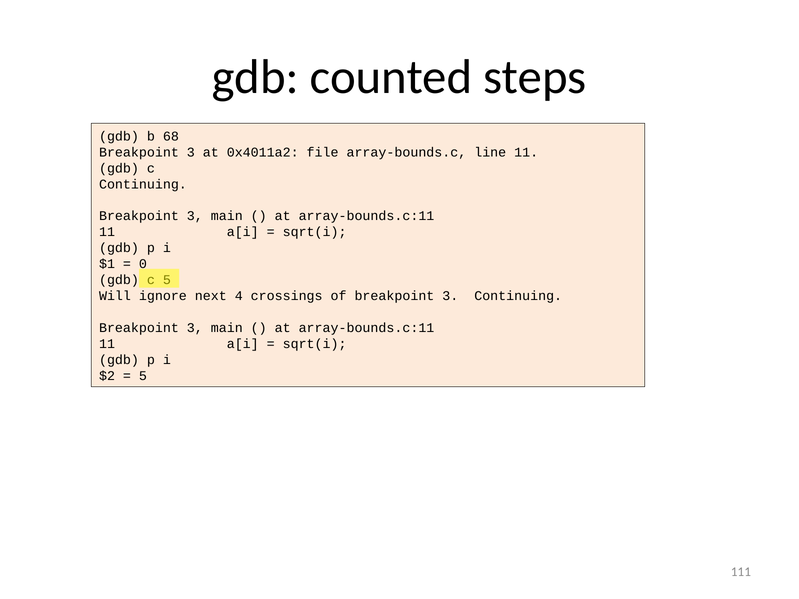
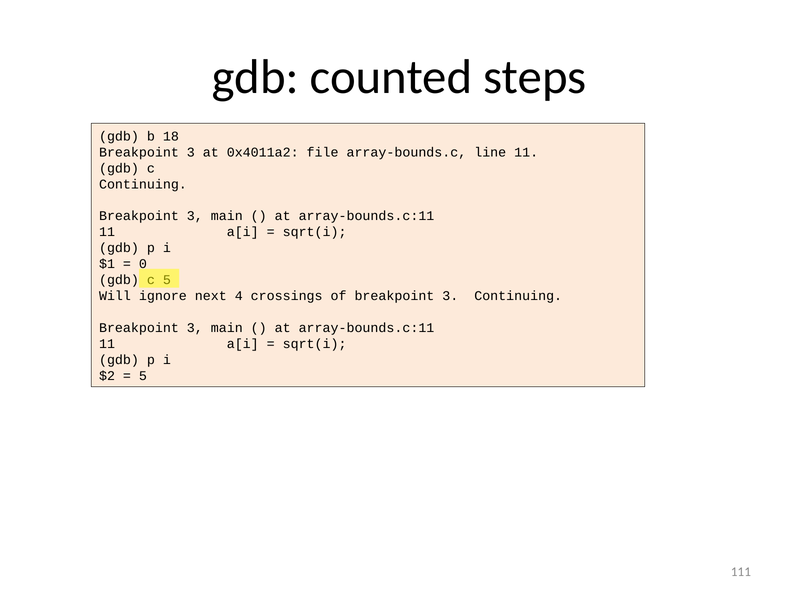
68: 68 -> 18 (171, 136)
